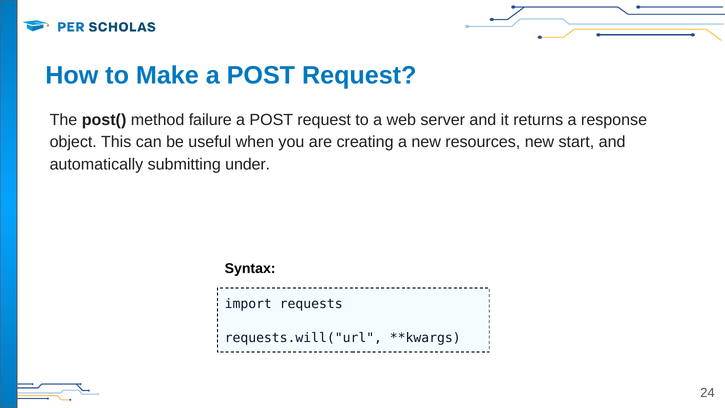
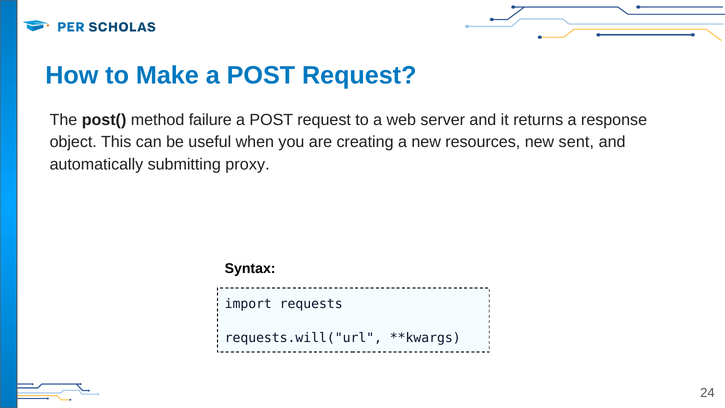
start: start -> sent (576, 142)
under: under -> proxy (247, 164)
